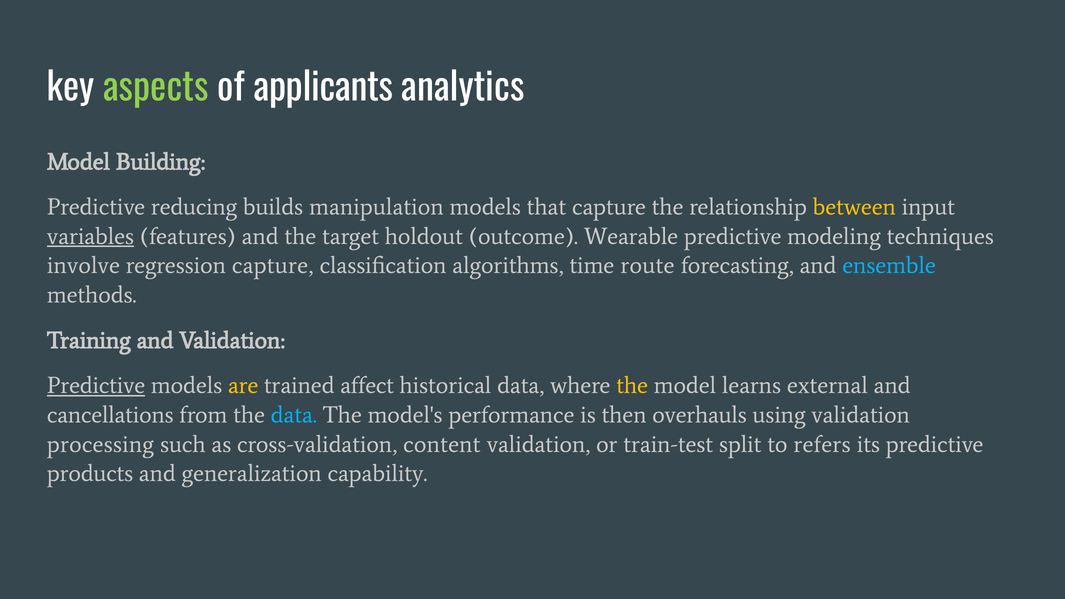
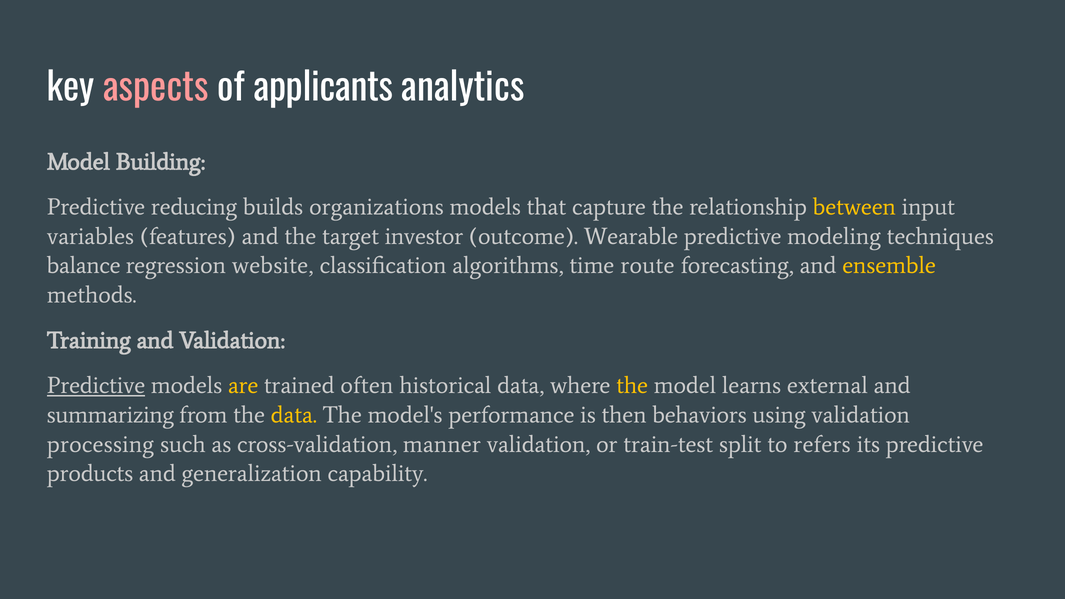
aspects colour: light green -> pink (156, 88)
manipulation: manipulation -> organizations (376, 207)
variables underline: present -> none (90, 236)
holdout: holdout -> investor (424, 236)
involve: involve -> balance (84, 266)
regression capture: capture -> website (273, 266)
ensemble colour: light blue -> yellow (889, 266)
affect: affect -> often (367, 386)
cancellations: cancellations -> summarizing (110, 415)
data colour: light blue -> yellow (294, 415)
overhauls: overhauls -> behaviors (699, 415)
content: content -> manner (442, 444)
